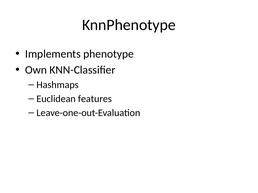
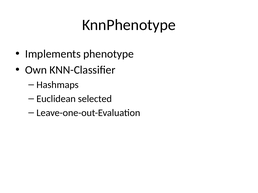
features: features -> selected (95, 99)
